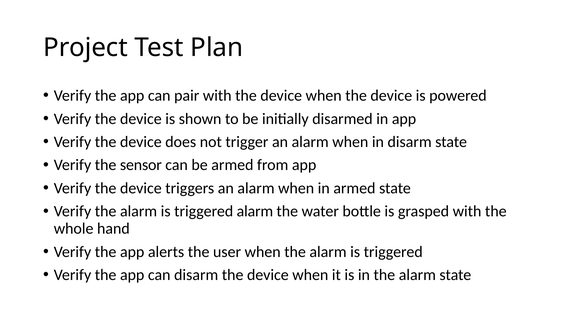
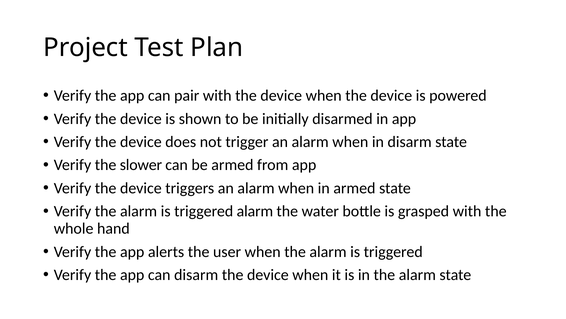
sensor: sensor -> slower (141, 165)
